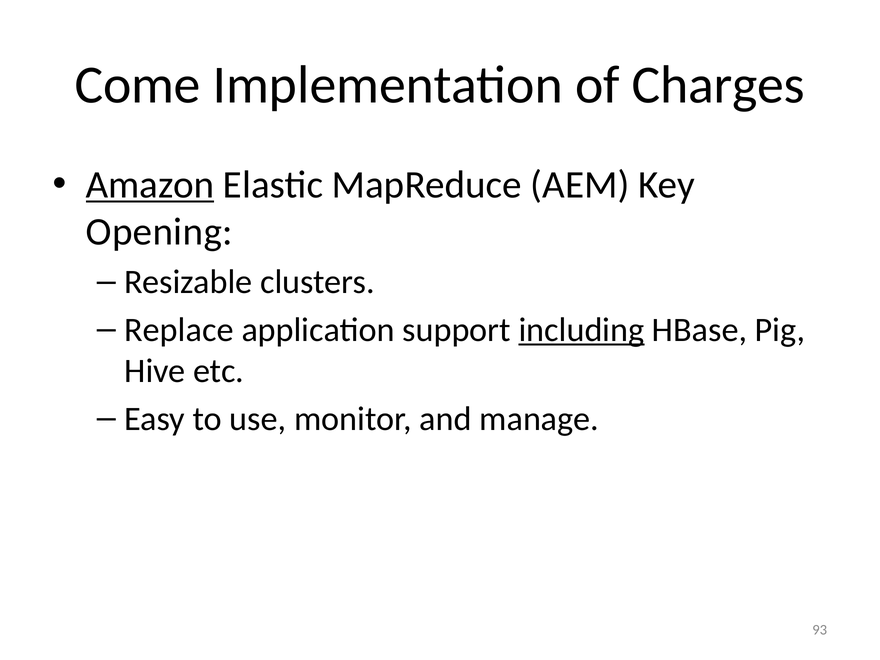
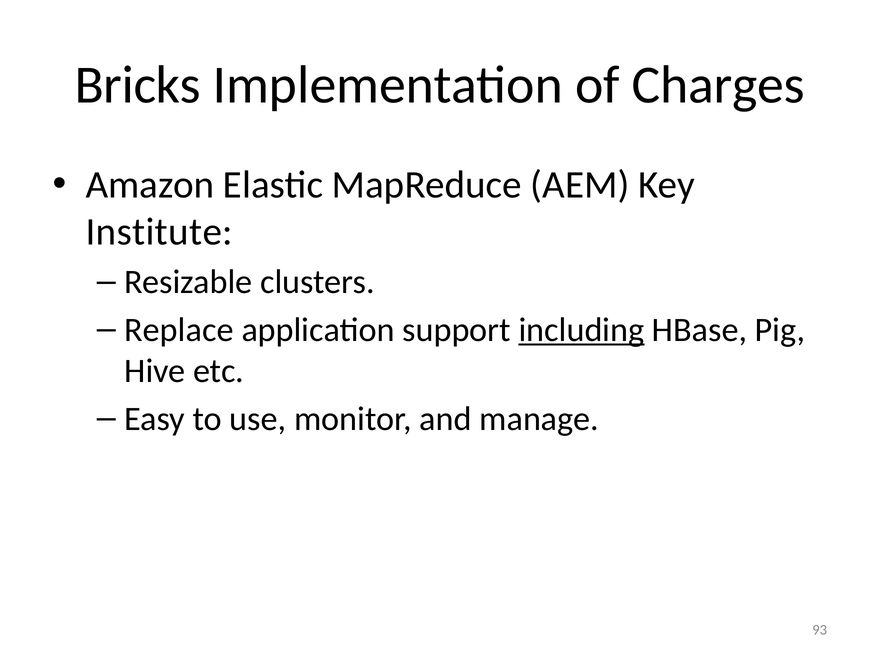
Come: Come -> Bricks (138, 85)
Amazon underline: present -> none (150, 185)
Opening: Opening -> Institute (159, 232)
